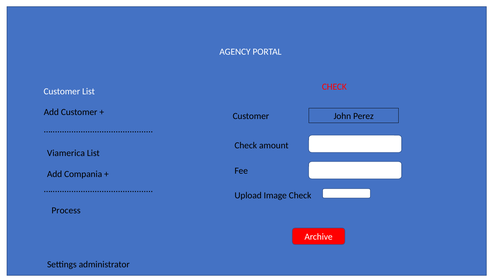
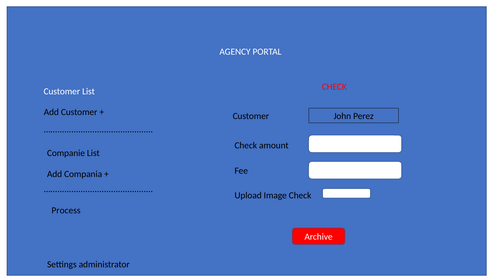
Viamerica: Viamerica -> Companie (66, 153)
